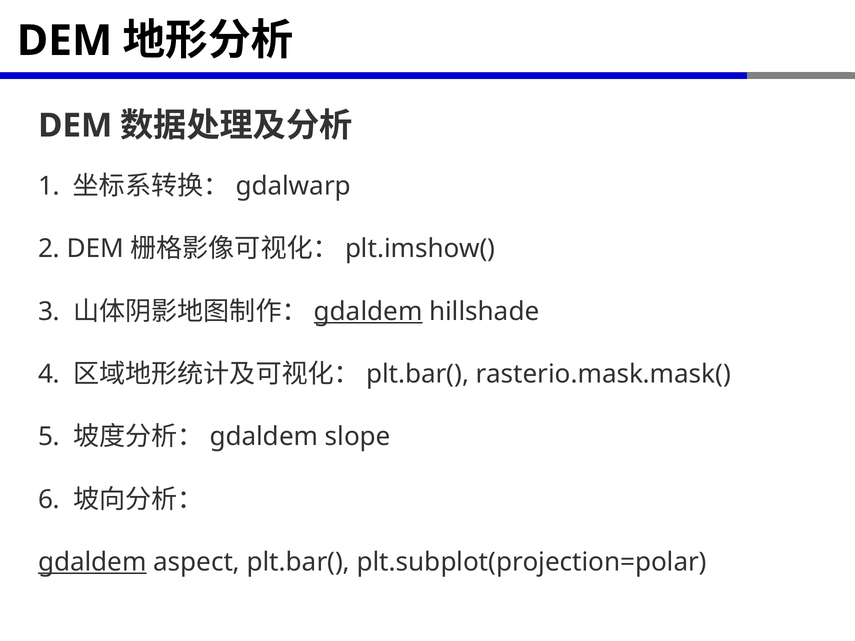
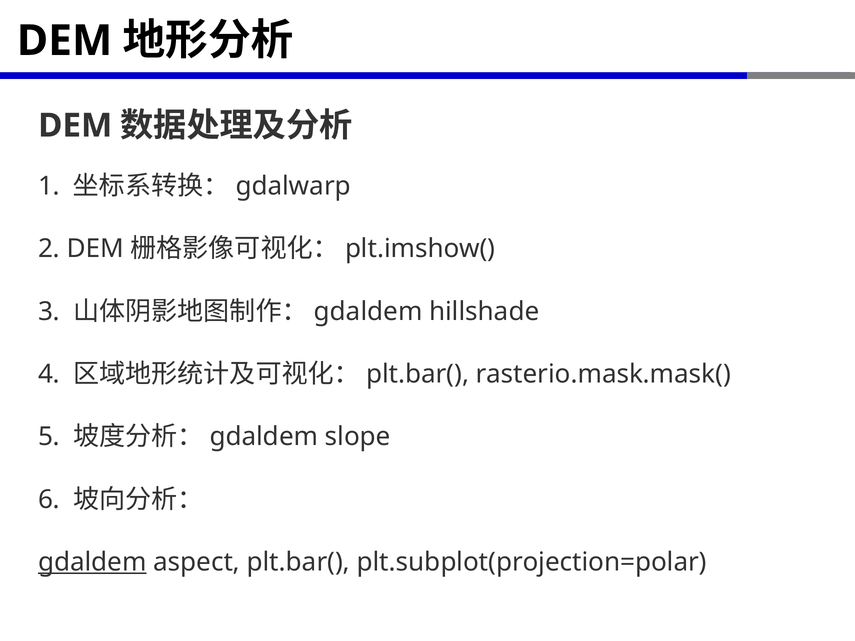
gdaldem underline: present -> none (368, 312)
